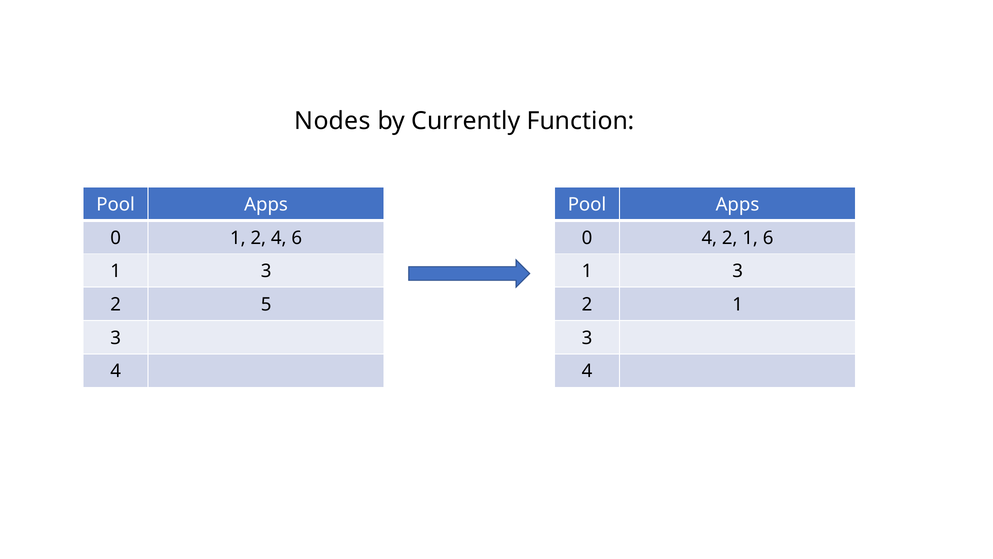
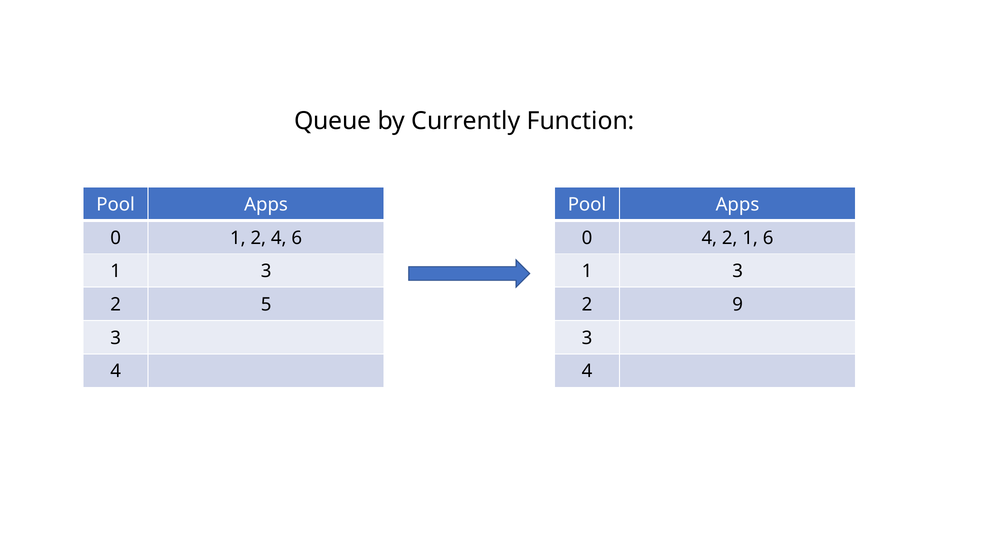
Nodes: Nodes -> Queue (333, 121)
1: 1 -> 9 (738, 304)
